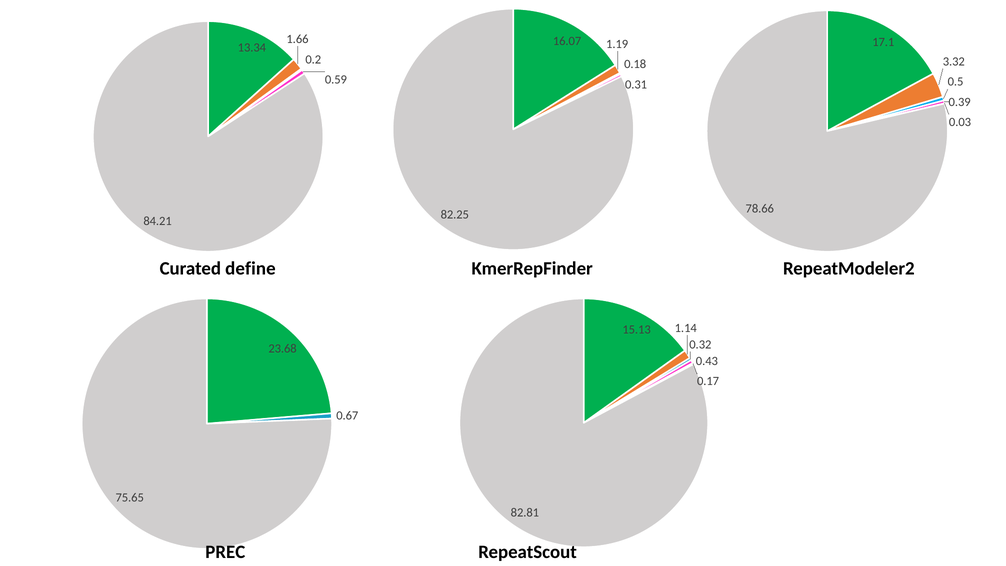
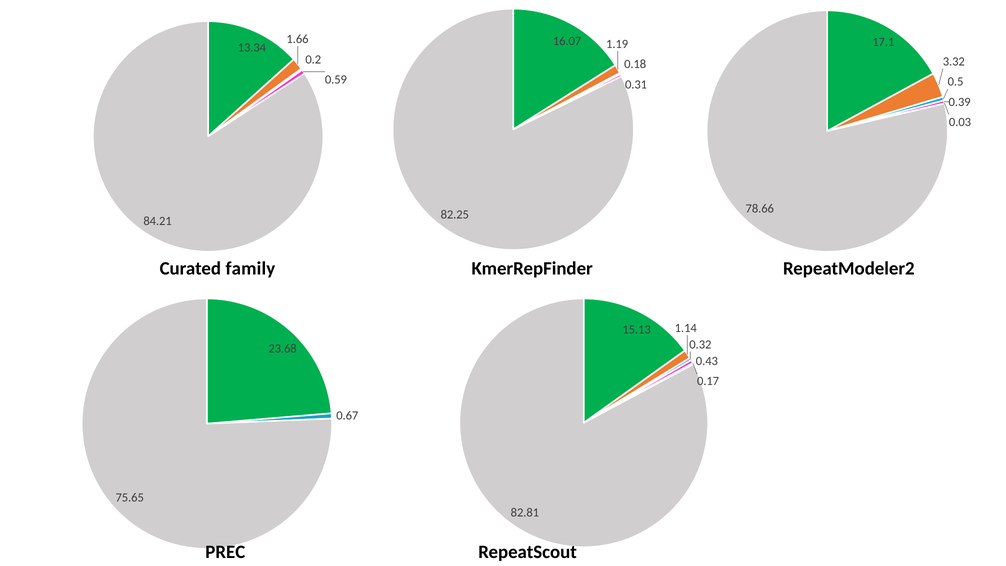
define: define -> family (250, 269)
